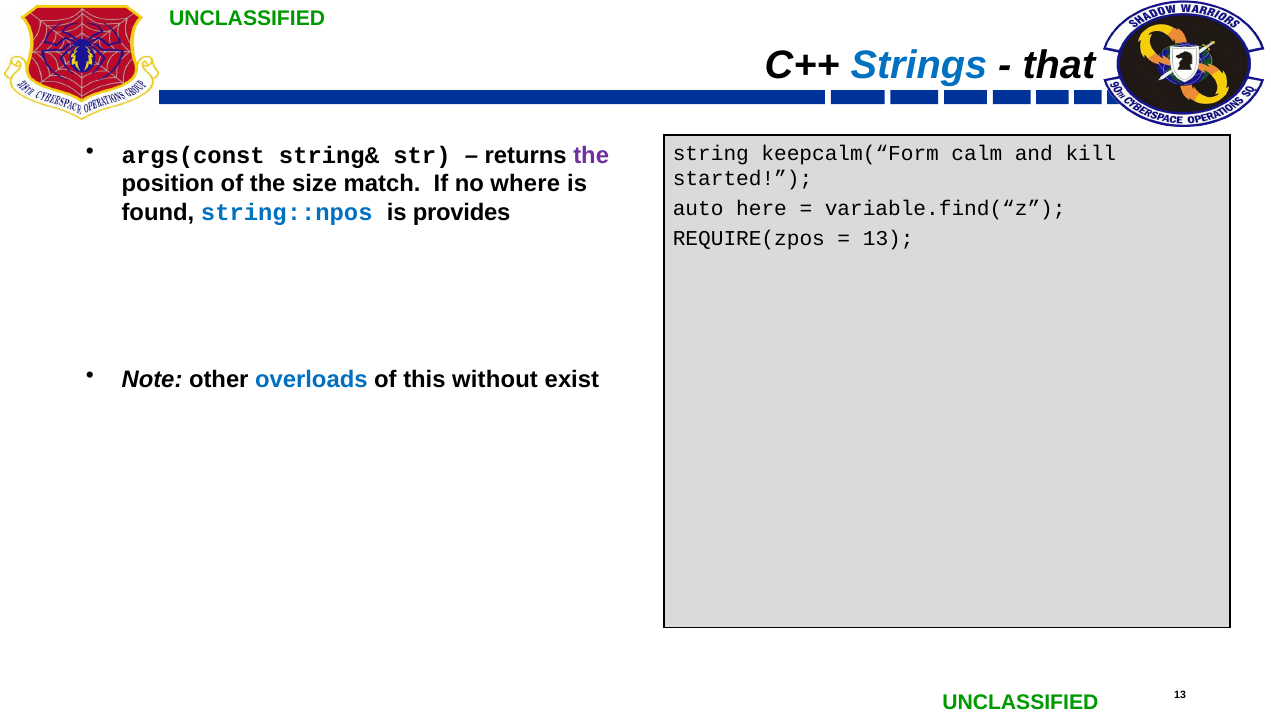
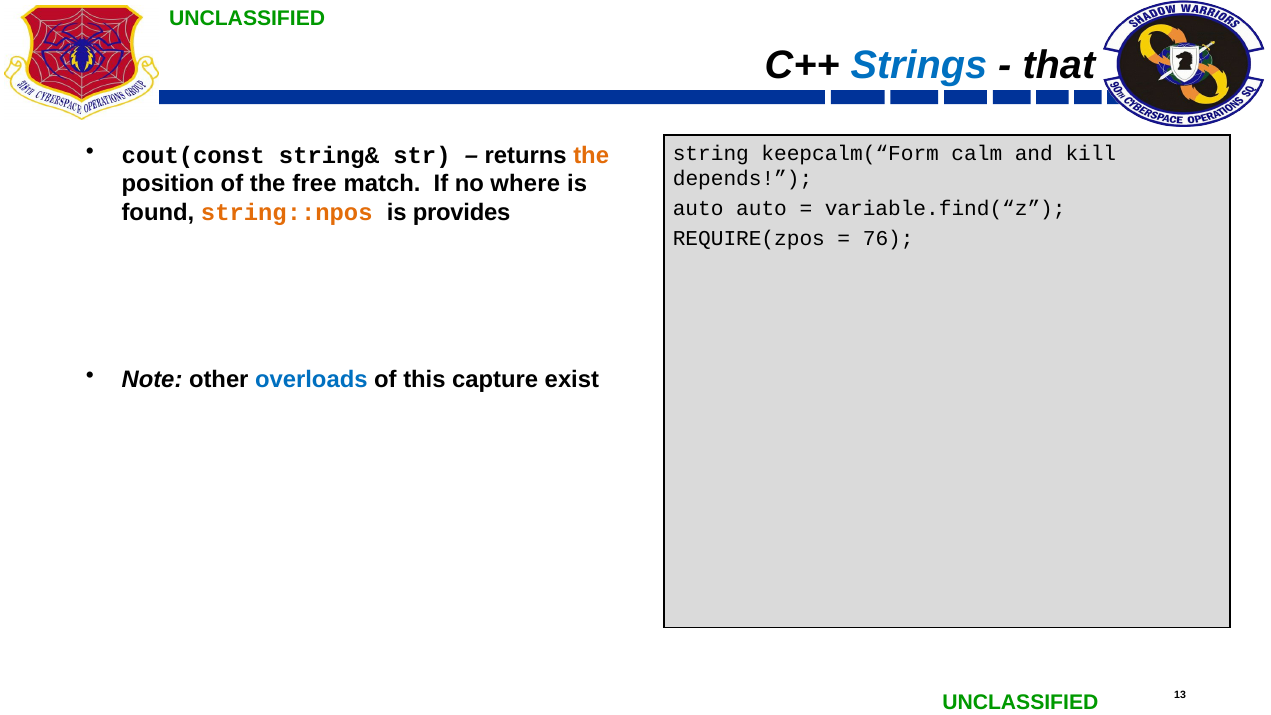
args(const: args(const -> cout(const (193, 155)
the colour: purple -> orange (591, 155)
started: started -> depends (743, 179)
size: size -> free (315, 184)
auto here: here -> auto (762, 208)
string::npos colour: blue -> orange (287, 212)
13: 13 -> 76 (888, 238)
without: without -> capture (495, 379)
